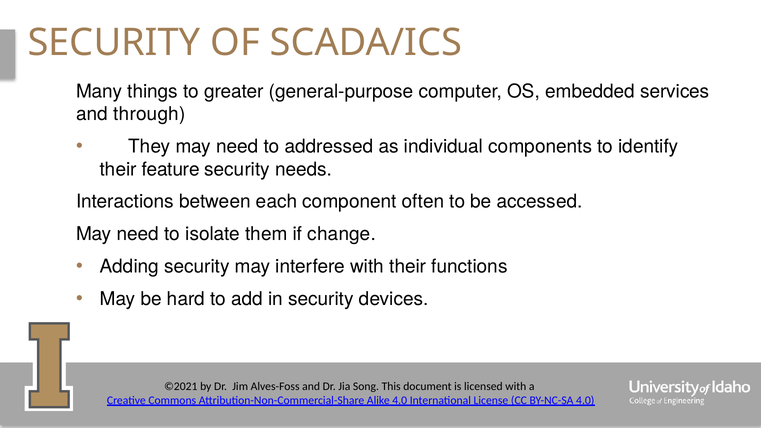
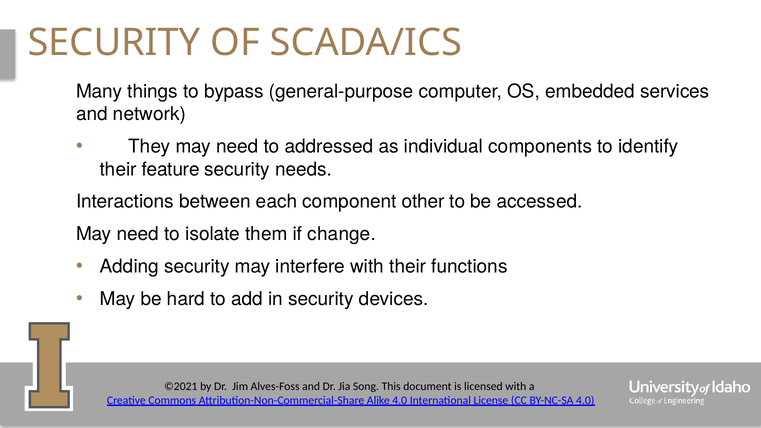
greater: greater -> bypass (234, 91)
through: through -> network (149, 114)
often: often -> other (423, 202)
